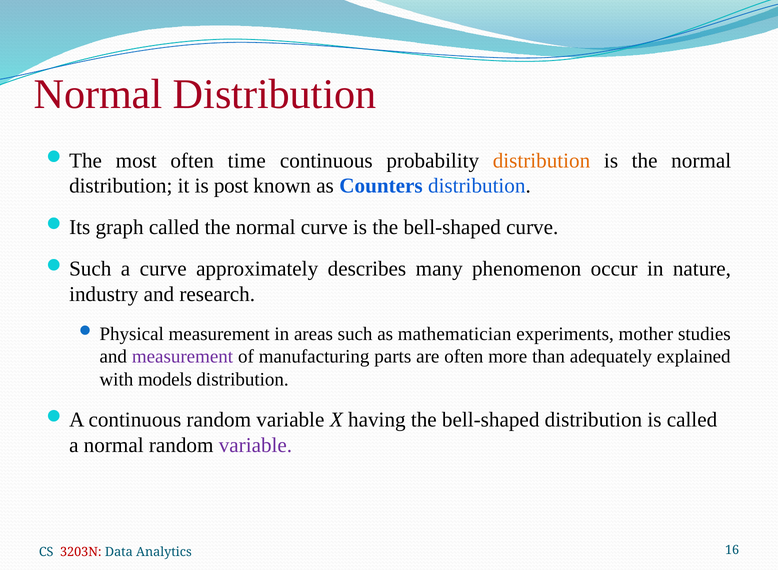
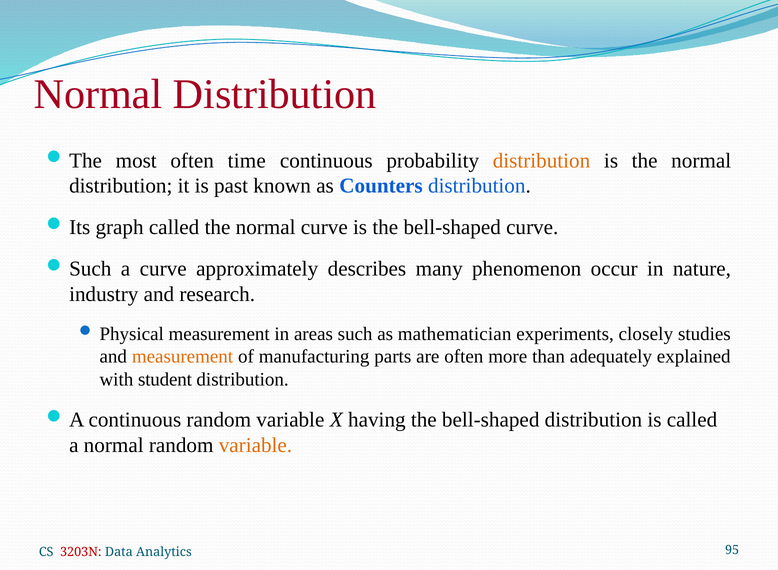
post: post -> past (231, 186)
mother: mother -> closely (646, 334)
measurement colour: purple -> orange (183, 357)
models: models -> student (165, 379)
variable colour: purple -> orange (255, 445)
16: 16 -> 95 (732, 550)
